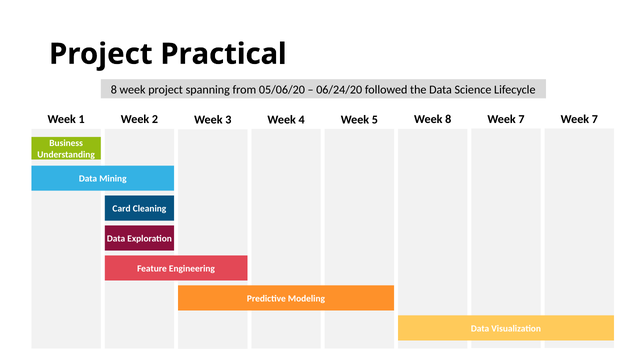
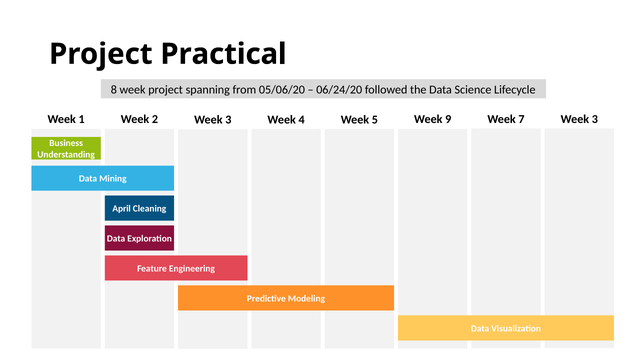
Week 8: 8 -> 9 (448, 119)
7 Week 7: 7 -> 3 (595, 119)
Card: Card -> April (122, 209)
